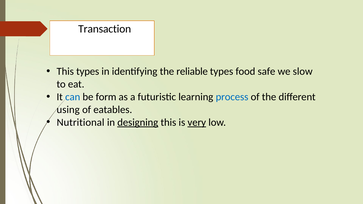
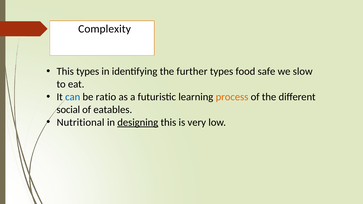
Transaction: Transaction -> Complexity (105, 29)
reliable: reliable -> further (192, 72)
form: form -> ratio (106, 97)
process colour: blue -> orange (232, 97)
using: using -> social (68, 110)
very underline: present -> none (197, 122)
